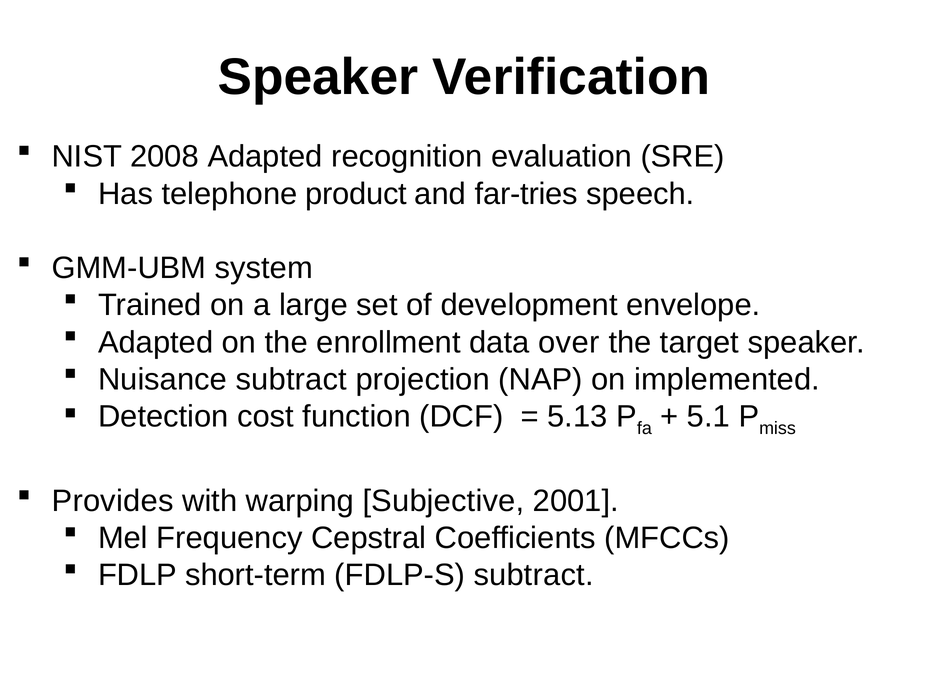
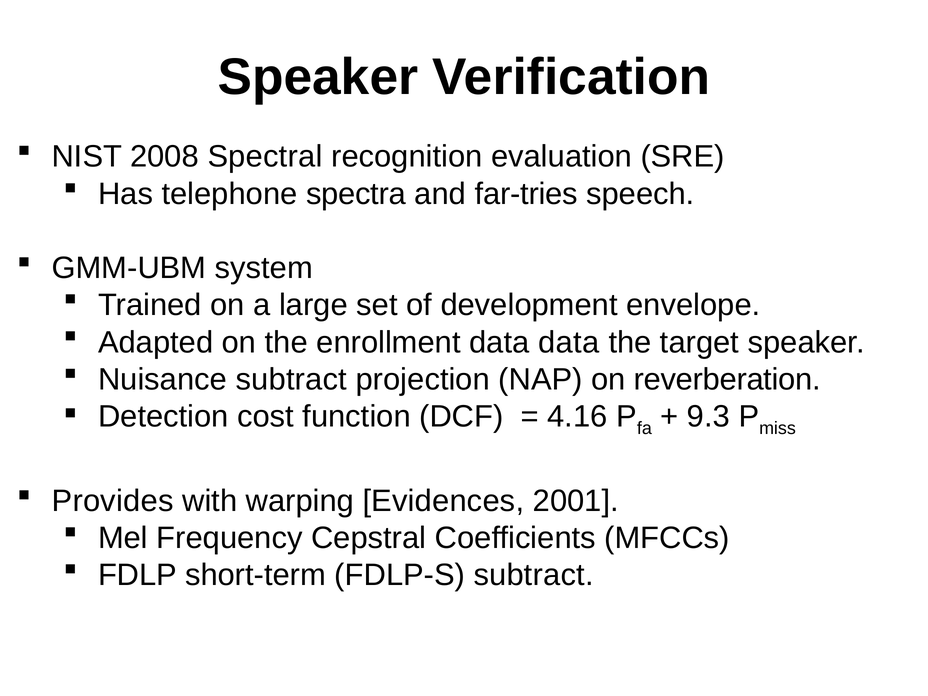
2008 Adapted: Adapted -> Spectral (265, 157)
product: product -> spectra (356, 194)
data over: over -> data (569, 342)
implemented: implemented -> reverberation (727, 379)
5.13: 5.13 -> 4.16 (577, 417)
5.1: 5.1 -> 9.3 (708, 417)
Subjective: Subjective -> Evidences (443, 501)
